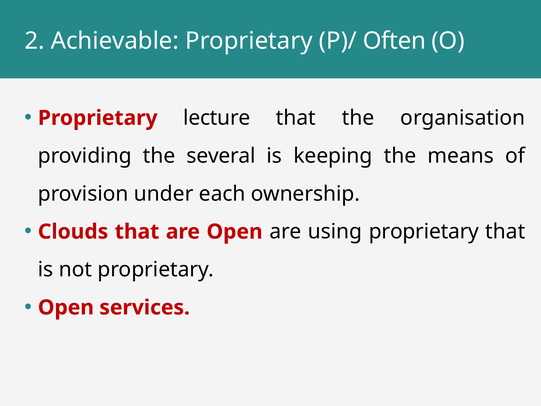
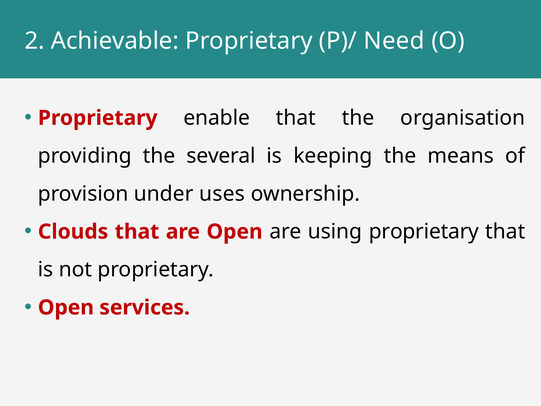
Often: Often -> Need (394, 41)
lecture: lecture -> enable (217, 118)
each: each -> uses (222, 194)
